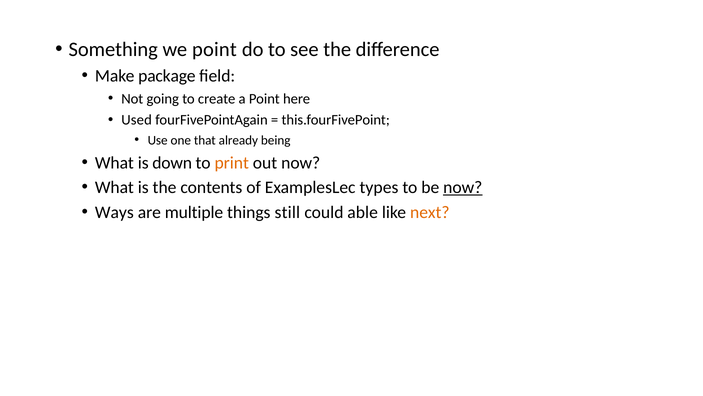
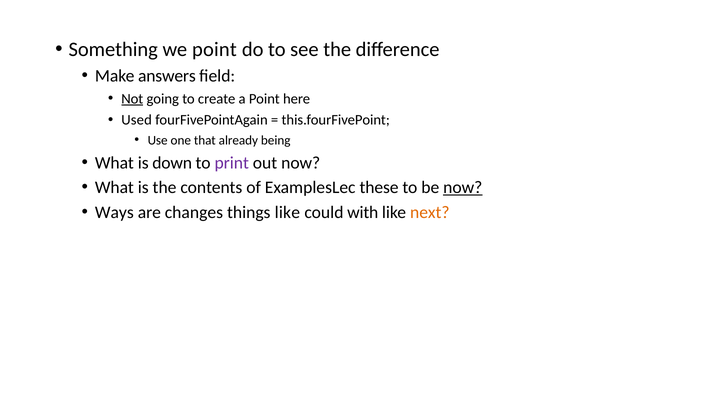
package: package -> answers (167, 76)
Not underline: none -> present (132, 99)
print colour: orange -> purple (232, 163)
types: types -> these (379, 187)
multiple: multiple -> changes (194, 212)
things still: still -> like (287, 212)
able: able -> with (363, 212)
